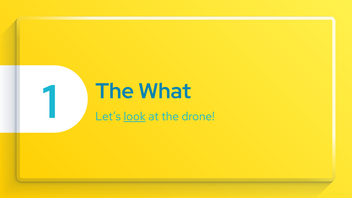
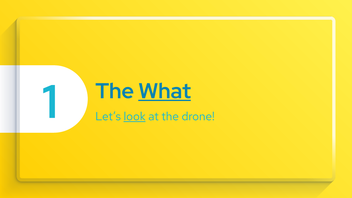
What underline: none -> present (165, 91)
